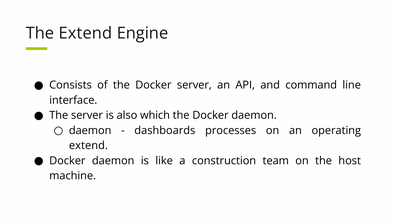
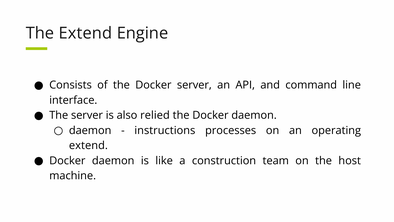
which: which -> relied (155, 115)
dashboards: dashboards -> instructions (165, 130)
